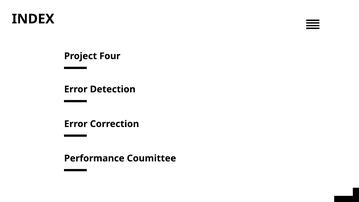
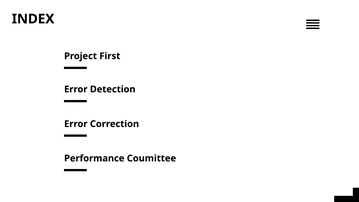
Four: Four -> First (110, 56)
